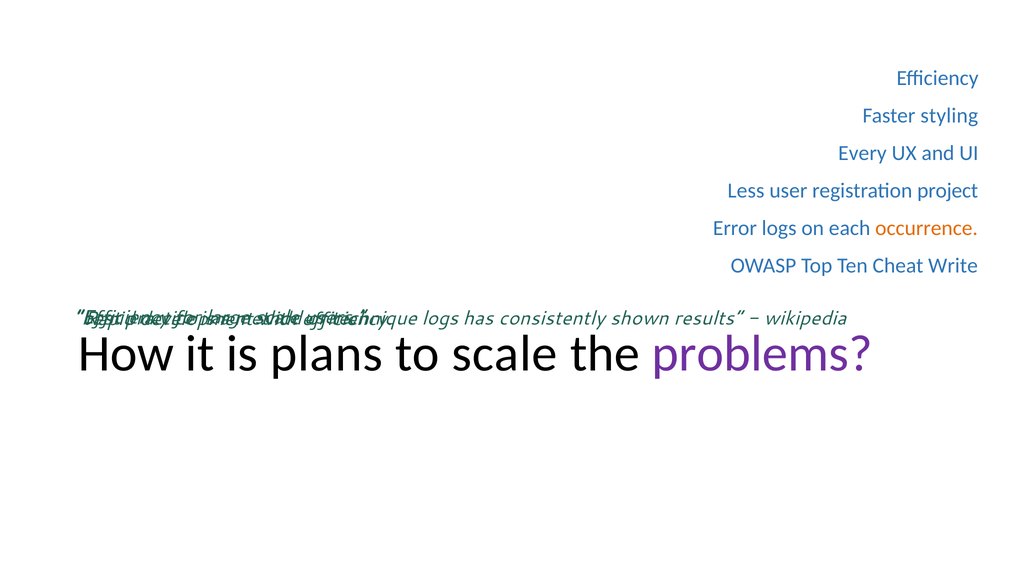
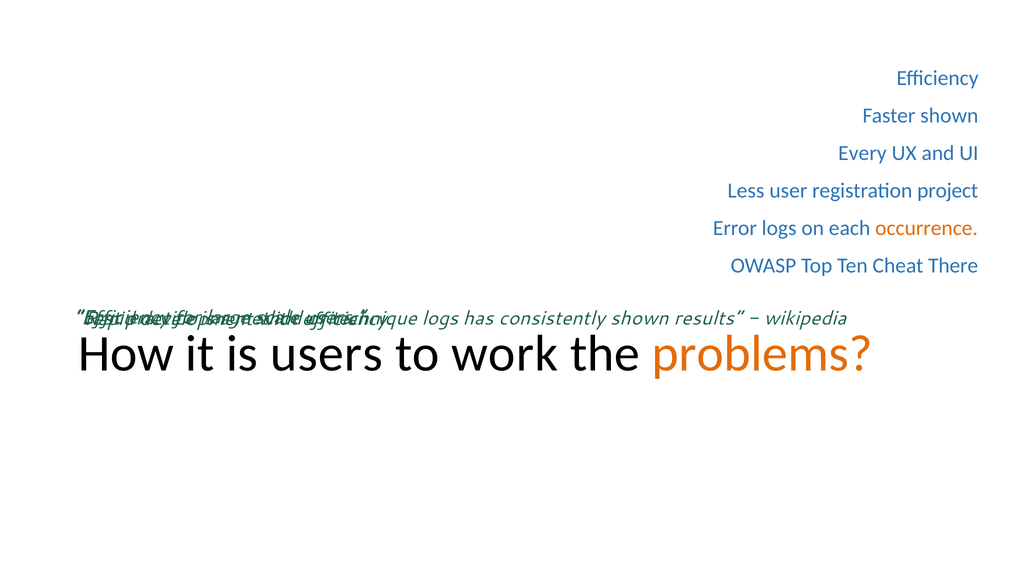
Faster styling: styling -> shown (949, 116)
Write: Write -> There (953, 266)
is plans: plans -> users (327, 354)
to scale: scale -> work (505, 354)
problems colour: purple -> orange (762, 354)
